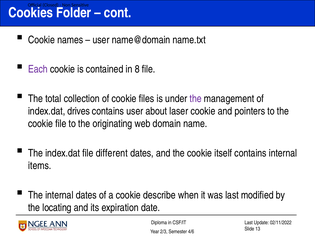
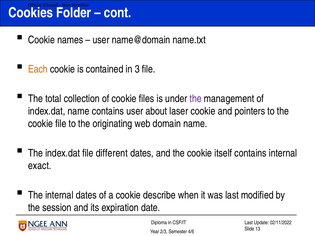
Each colour: purple -> orange (38, 69)
8: 8 -> 3 (137, 69)
index.dat drives: drives -> name (78, 111)
items: items -> exact (40, 166)
locating: locating -> session (57, 208)
